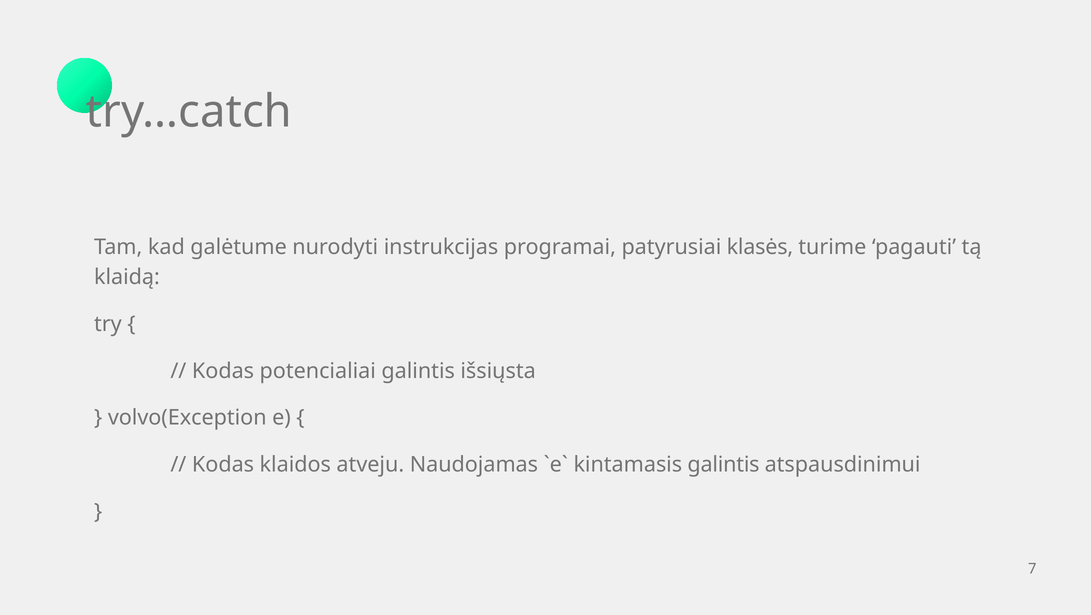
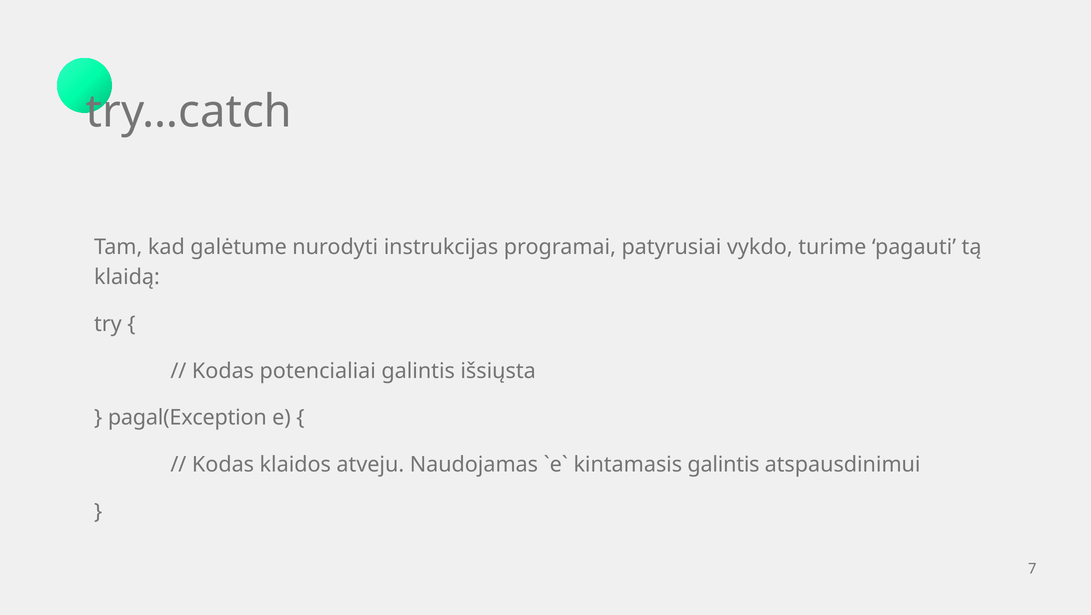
klasės: klasės -> vykdo (760, 247)
volvo(Exception: volvo(Exception -> pagal(Exception (187, 417)
